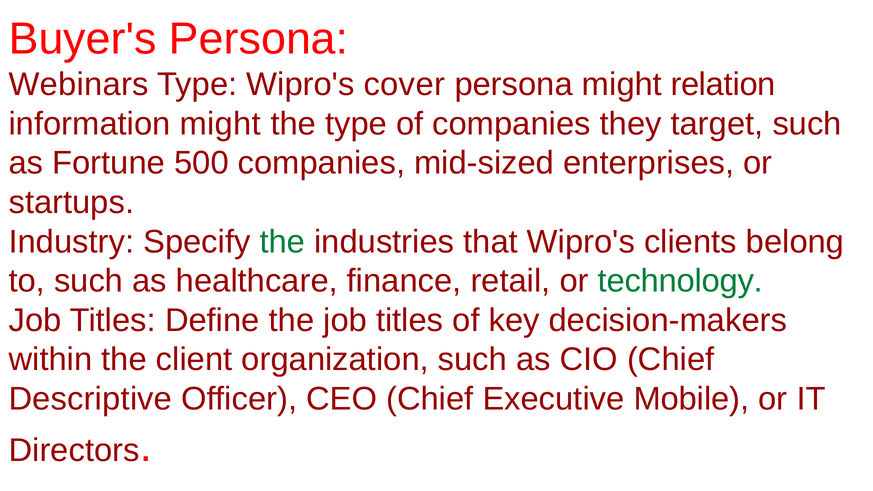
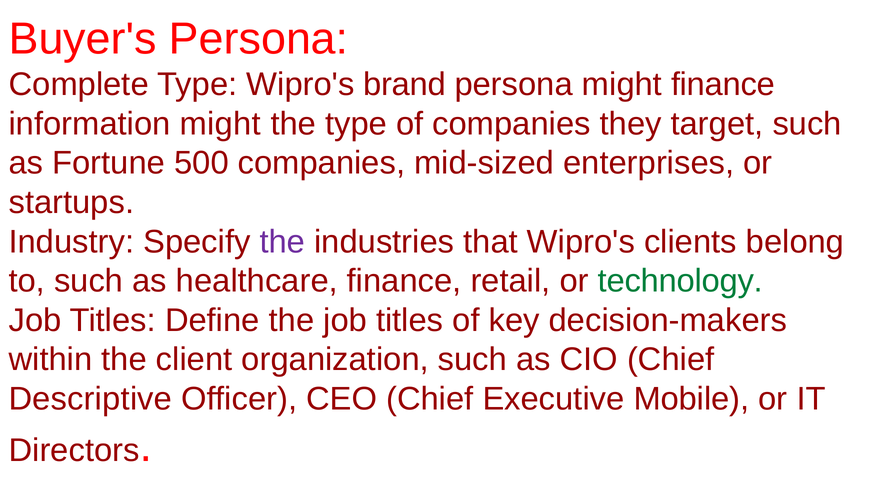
Webinars: Webinars -> Complete (79, 84)
cover: cover -> brand (405, 84)
might relation: relation -> finance (723, 84)
the colour: green -> purple (282, 242)
